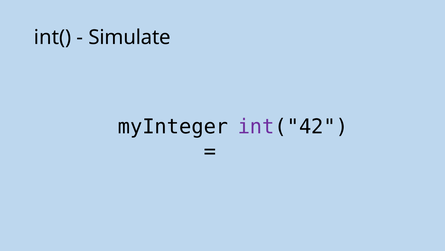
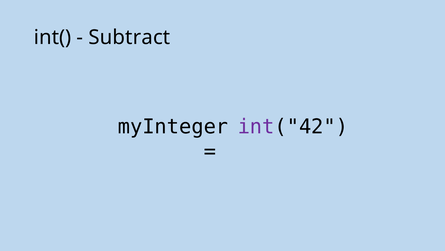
Simulate: Simulate -> Subtract (129, 37)
